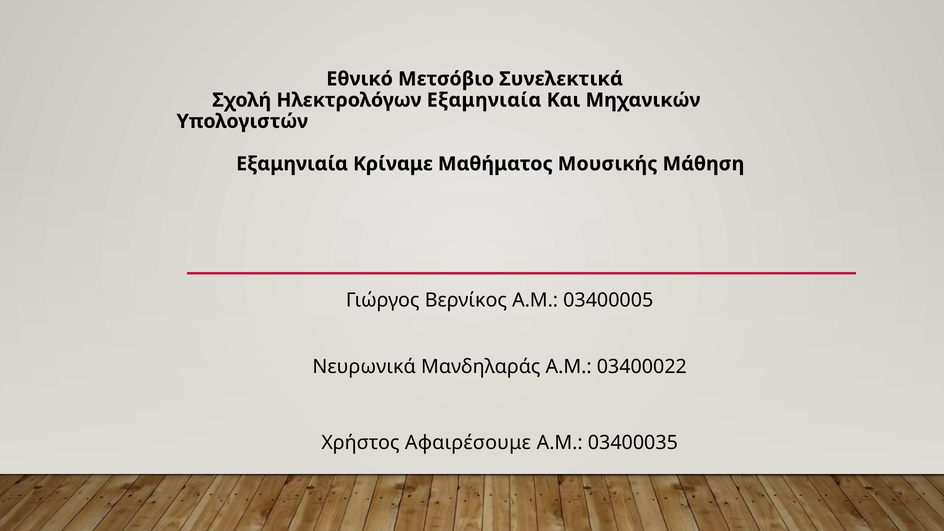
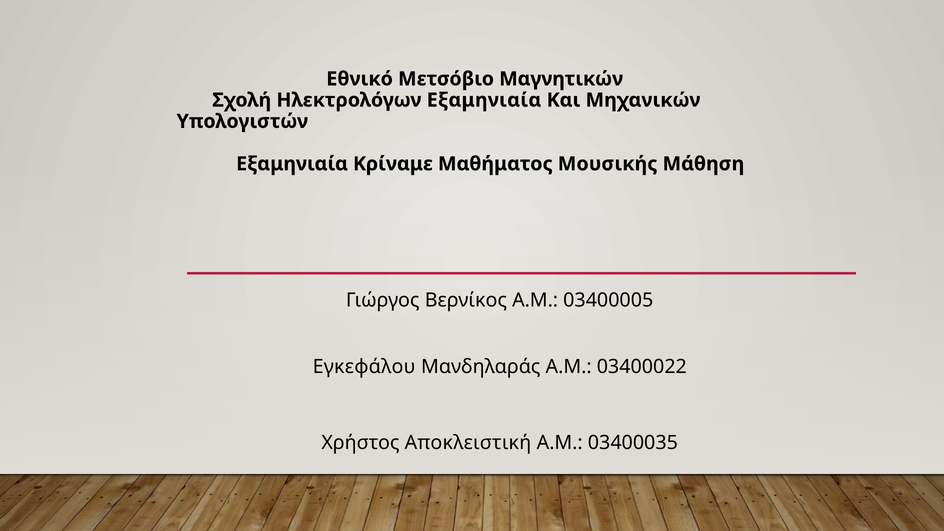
Συνελεκτικά: Συνελεκτικά -> Μαγνητικών (561, 79)
Νευρωνικά: Νευρωνικά -> Εγκεφάλου (364, 367)
Αφαιρέσουμε: Αφαιρέσουμε -> Αποκλειστική (468, 443)
